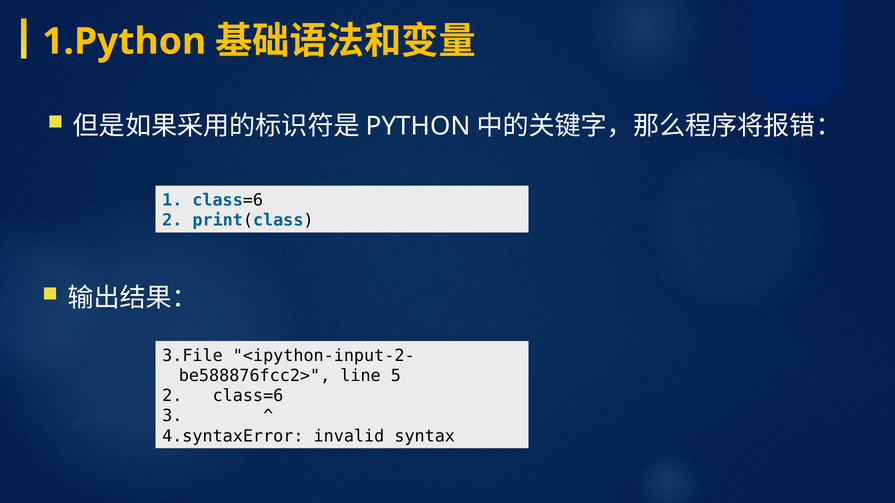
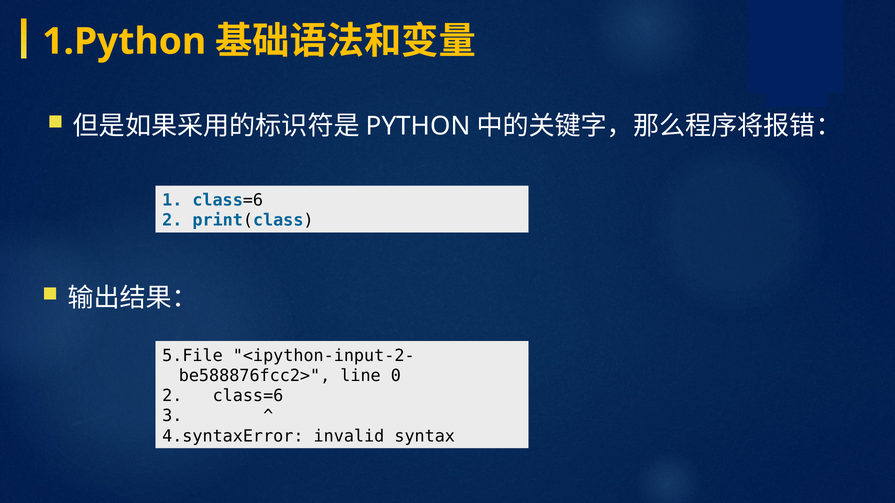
3.File: 3.File -> 5.File (192, 356)
5: 5 -> 0 (396, 376)
